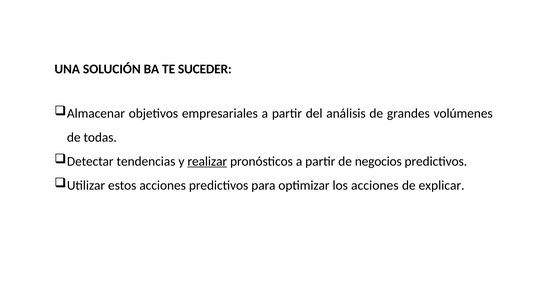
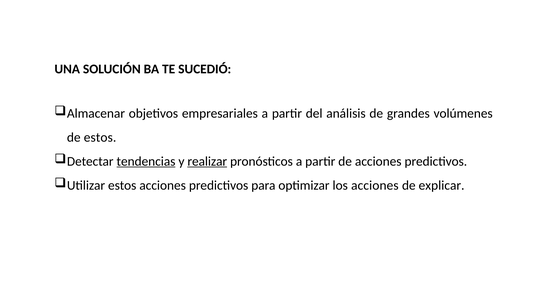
SUCEDER: SUCEDER -> SUCEDIÓ (205, 69)
de todas: todas -> estos (100, 137)
tendencias underline: none -> present (146, 161)
de negocios: negocios -> acciones (378, 161)
